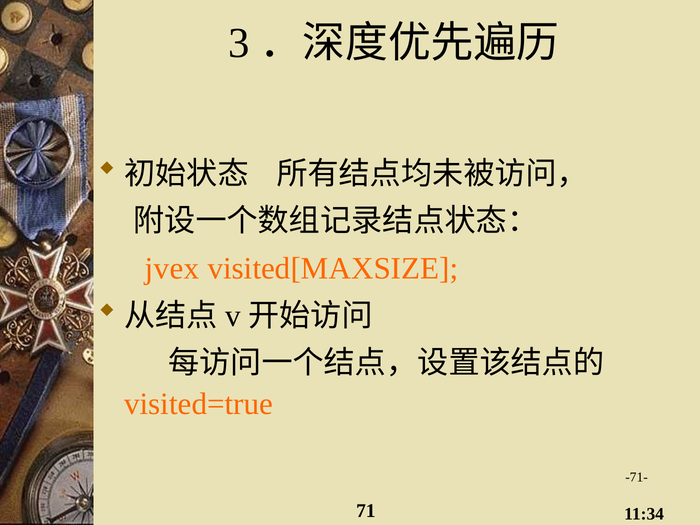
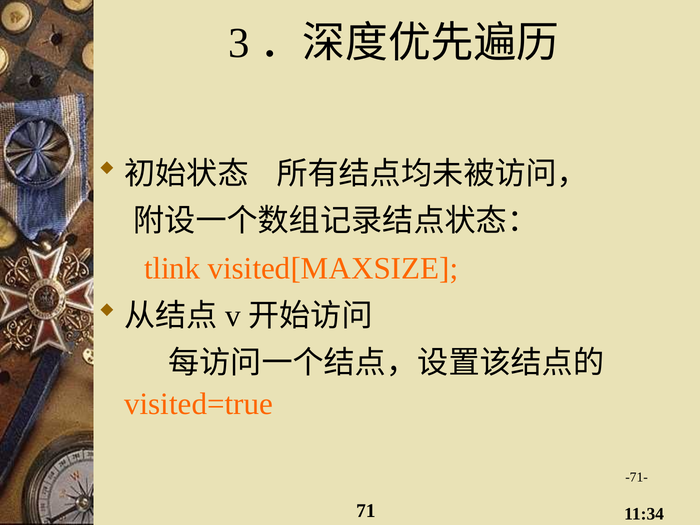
jvex: jvex -> tlink (172, 268)
